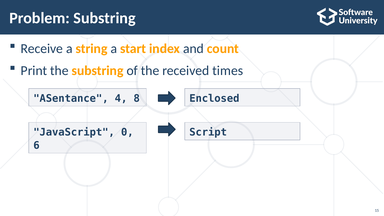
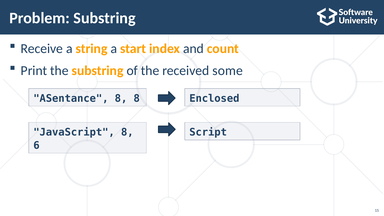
times: times -> some (228, 71)
ASentance 4: 4 -> 8 (121, 98)
JavaScript 0: 0 -> 8 (127, 132)
